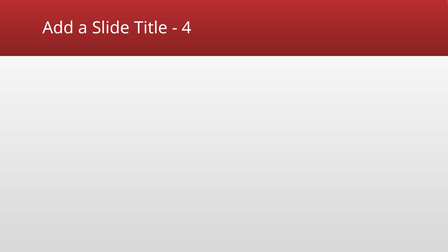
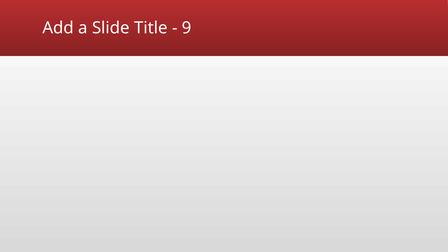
4: 4 -> 9 (187, 28)
